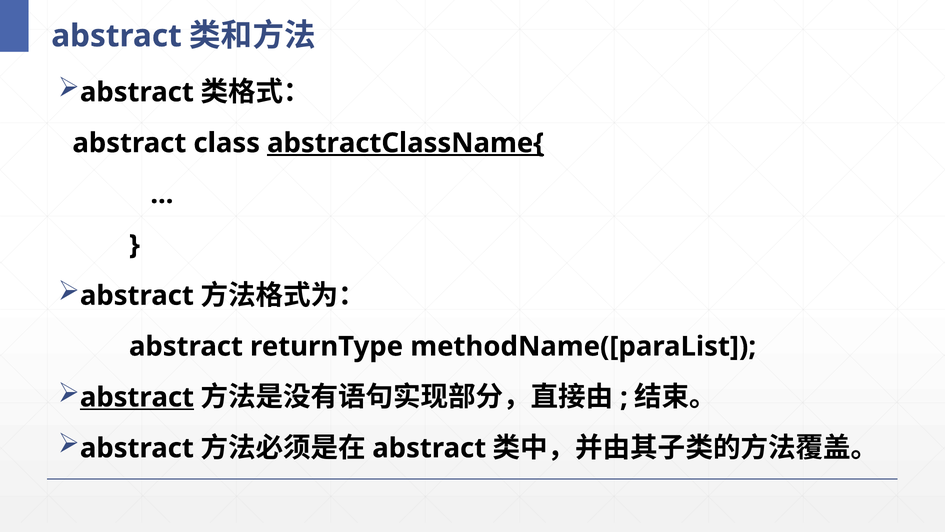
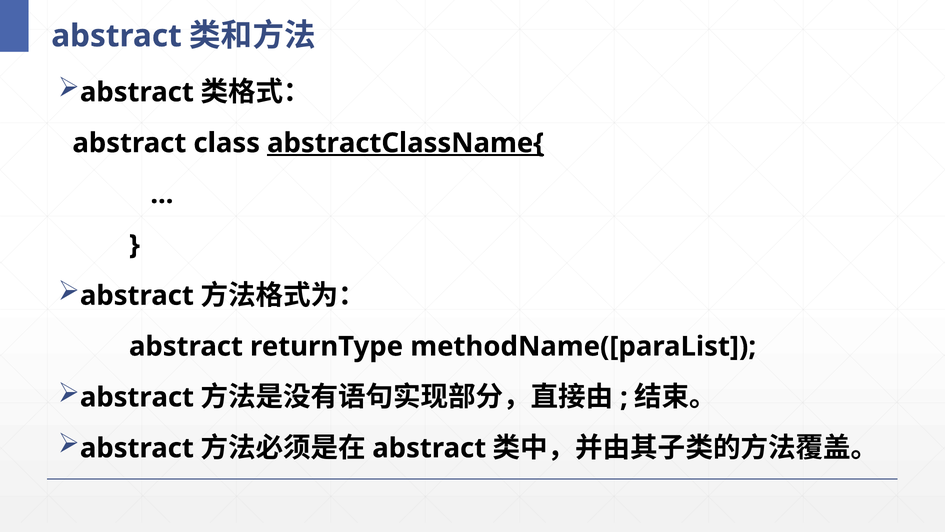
abstract underline: present -> none (137, 397)
